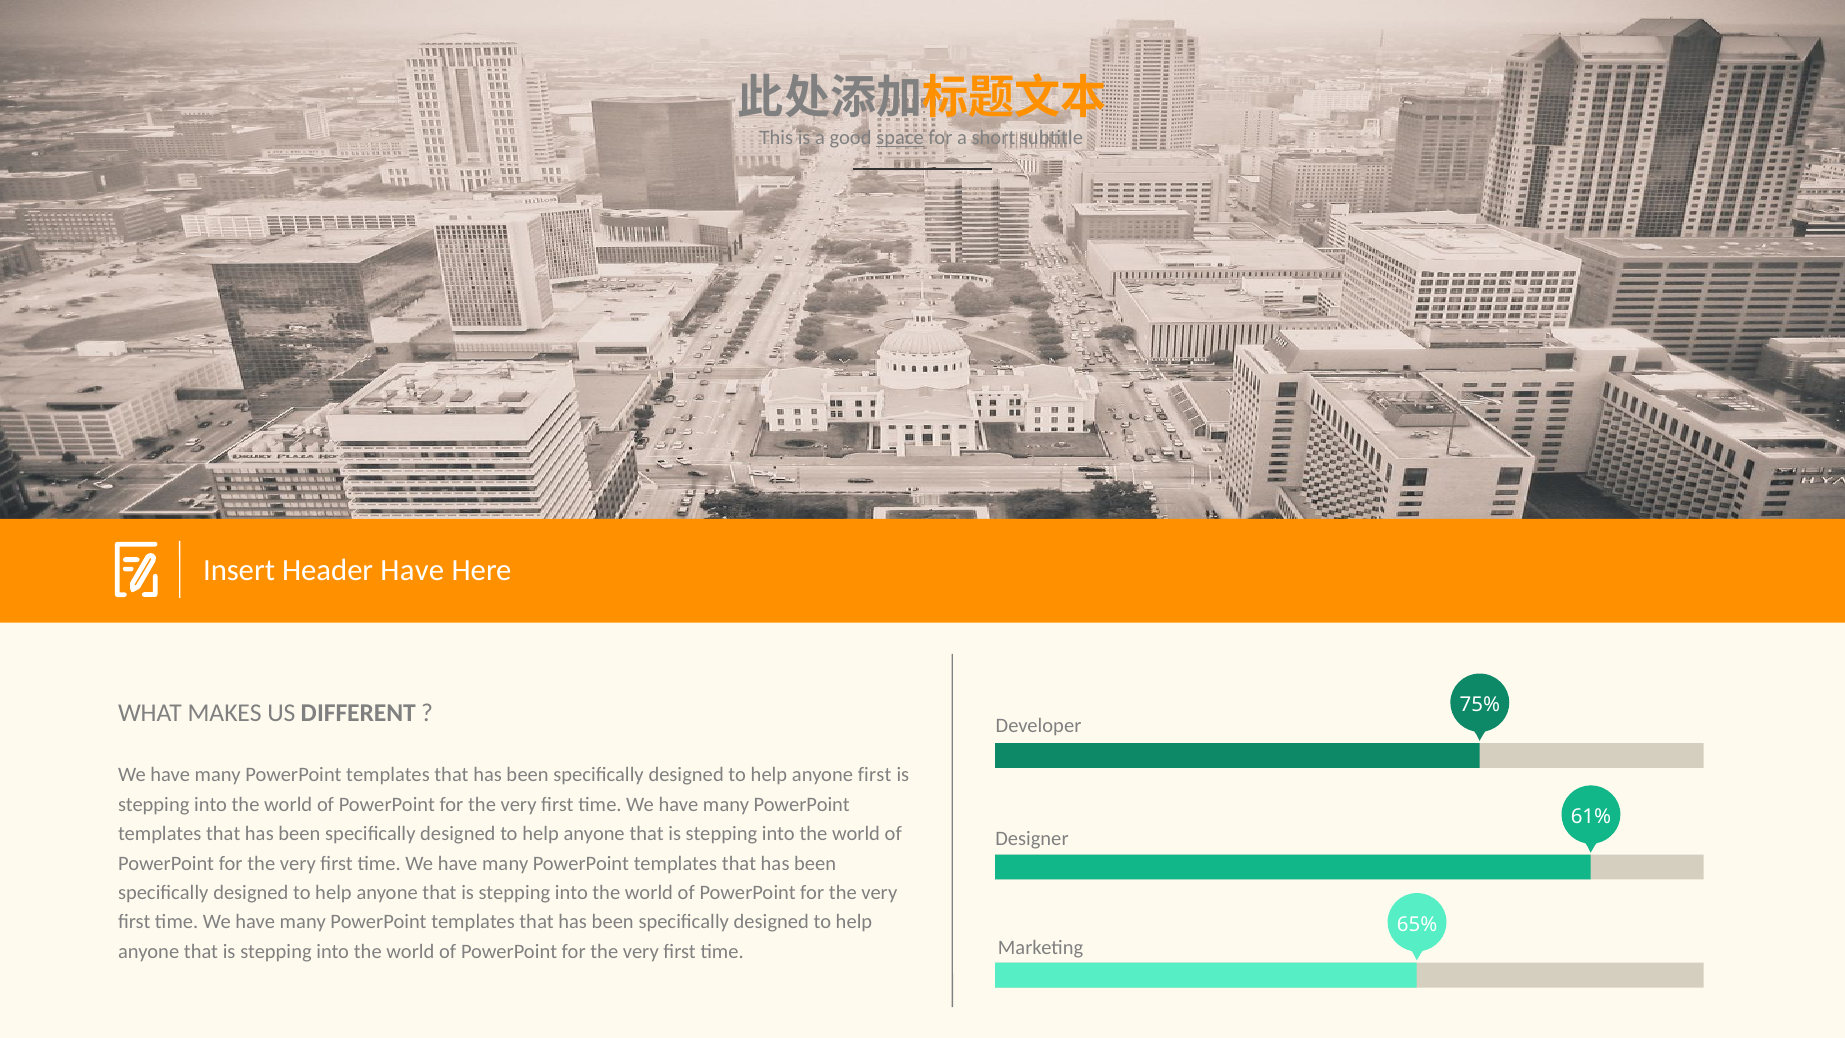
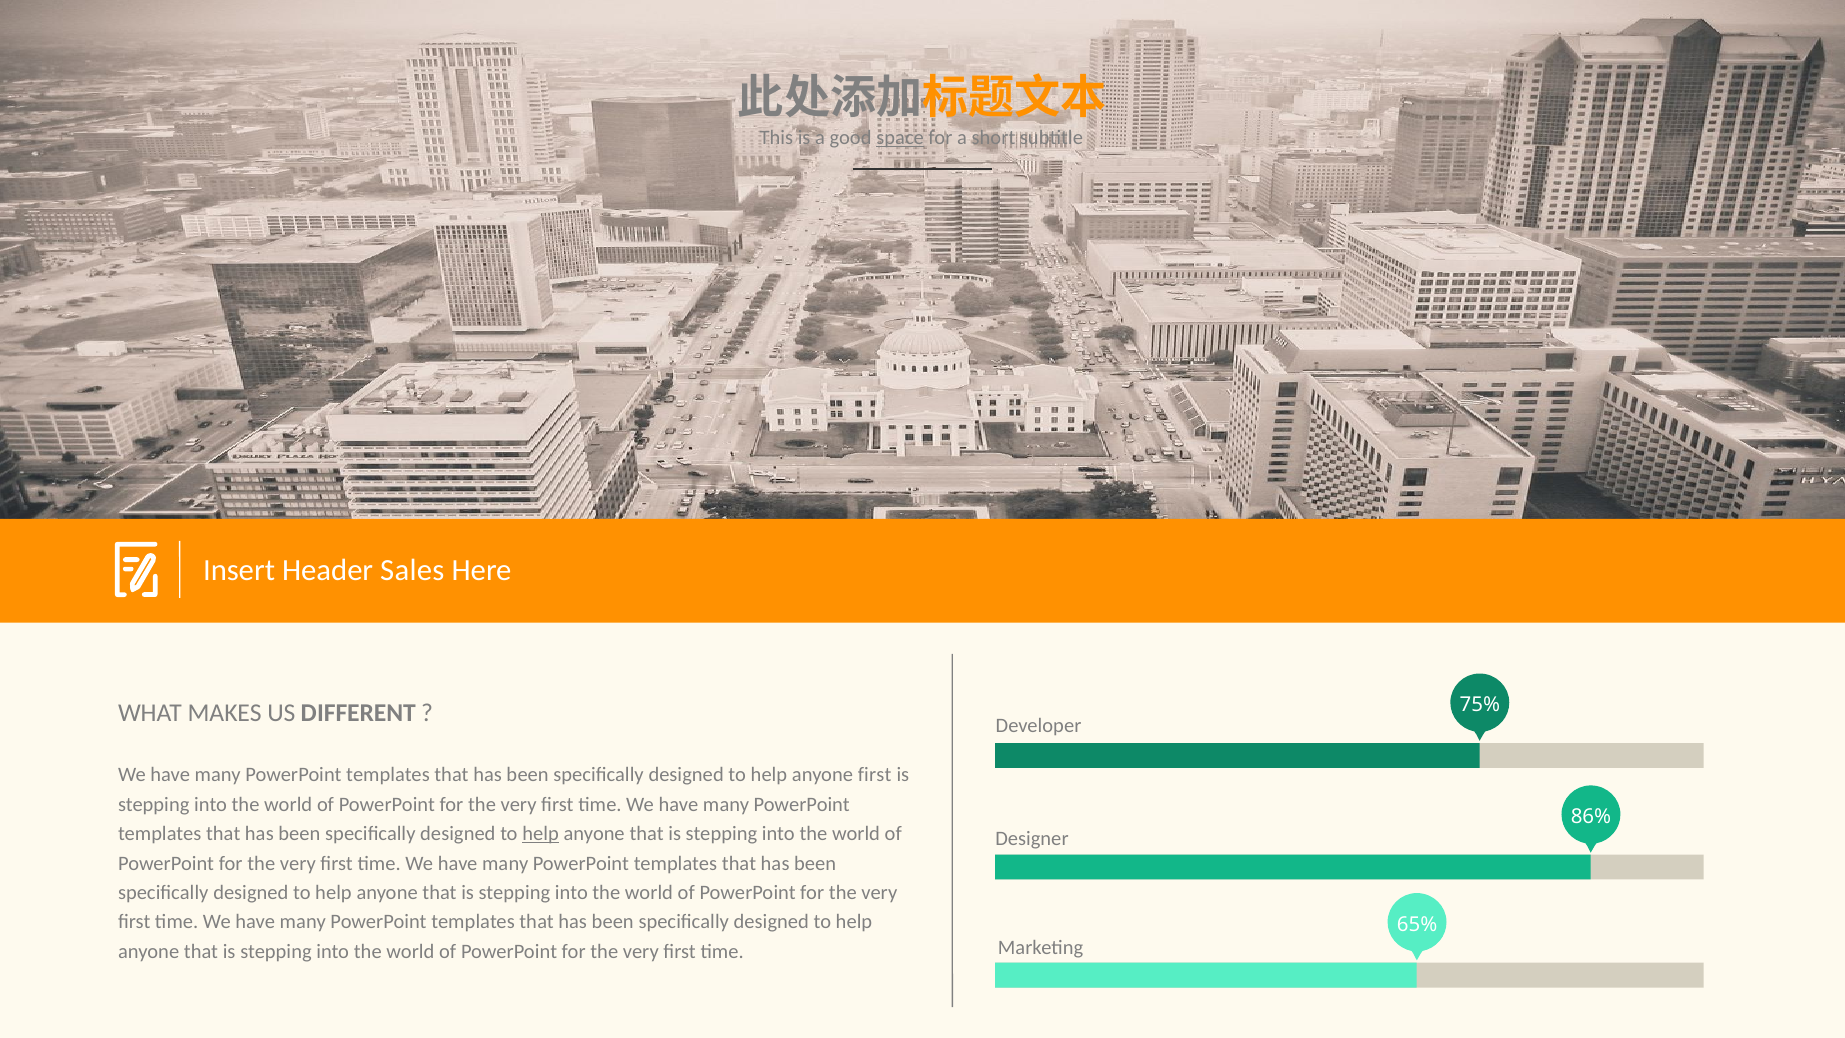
Header Have: Have -> Sales (412, 571)
61%: 61% -> 86% (1591, 817)
help underline: none -> present (541, 834)
